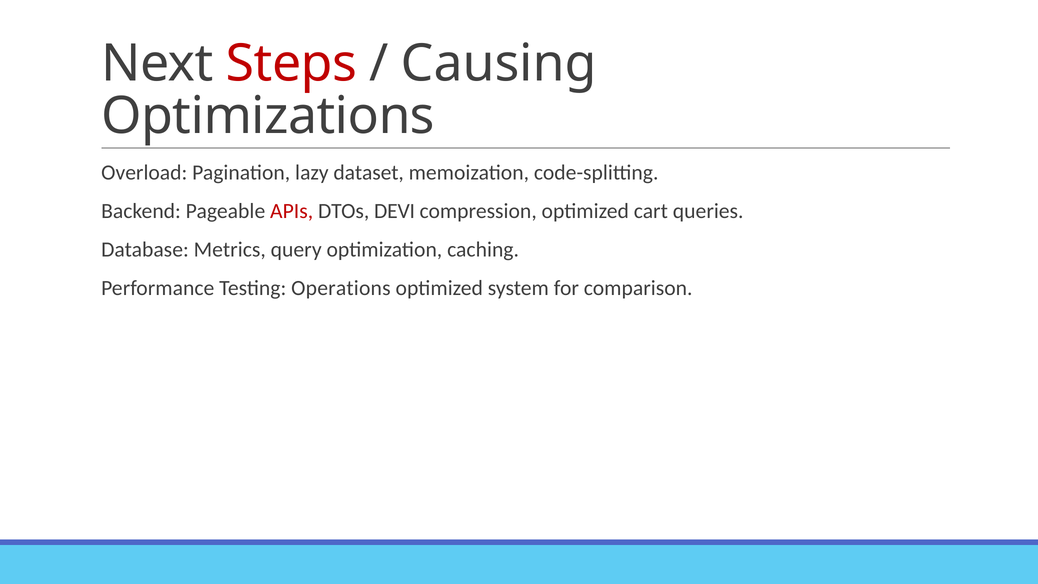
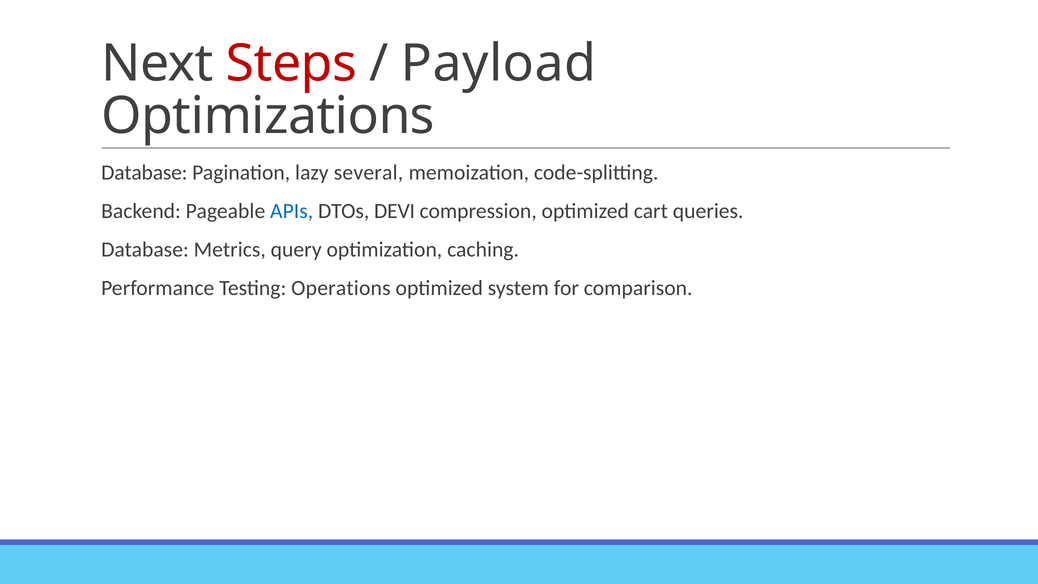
Causing: Causing -> Payload (499, 63)
Overload: Overload -> Database (144, 173)
dataset: dataset -> several (369, 173)
APIs colour: red -> blue (292, 211)
